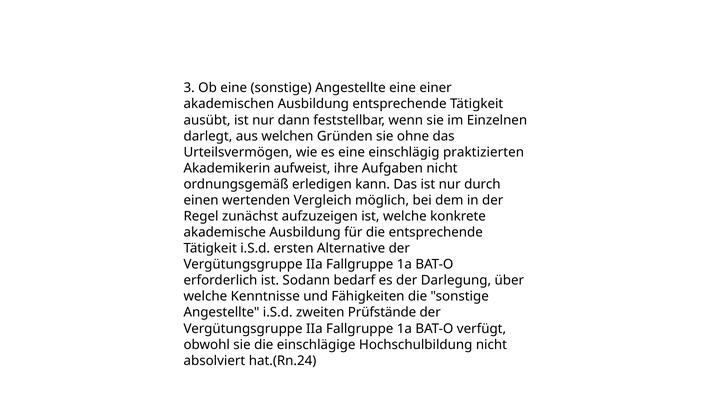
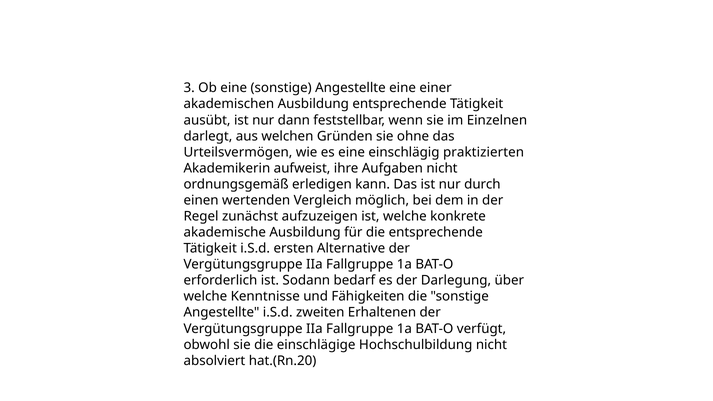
Prüfstände: Prüfstände -> Erhaltenen (382, 313)
hat.(Rn.24: hat.(Rn.24 -> hat.(Rn.20 (283, 361)
